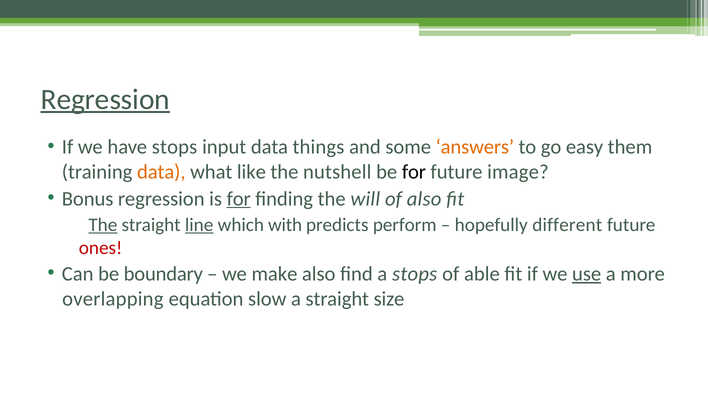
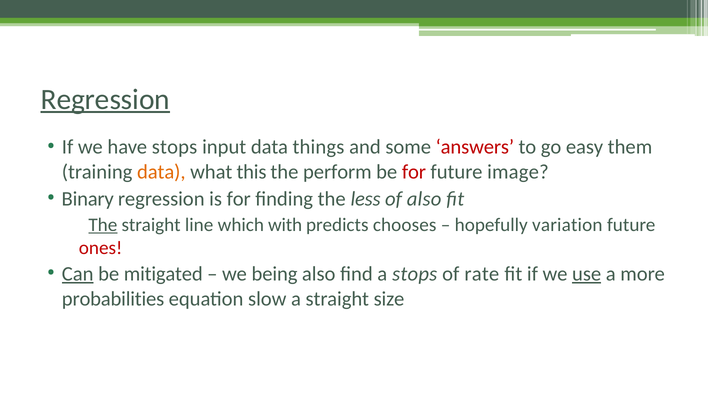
answers colour: orange -> red (475, 147)
like: like -> this (251, 172)
nutshell: nutshell -> perform (337, 172)
for colour: black -> red (414, 172)
Bonus: Bonus -> Binary (88, 199)
for underline: present -> none (239, 199)
will: will -> less (366, 199)
line underline: present -> none (199, 225)
perform: perform -> chooses (405, 225)
different: different -> variation (567, 225)
Can underline: none -> present (78, 274)
boundary: boundary -> mitigated (163, 274)
make: make -> being (275, 274)
able: able -> rate (482, 274)
overlapping: overlapping -> probabilities (113, 299)
